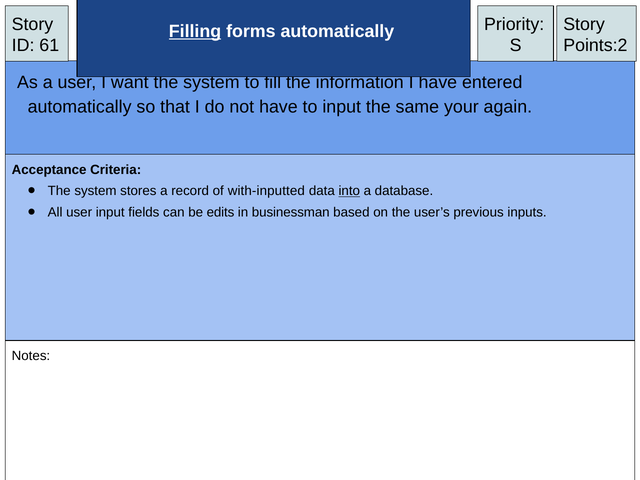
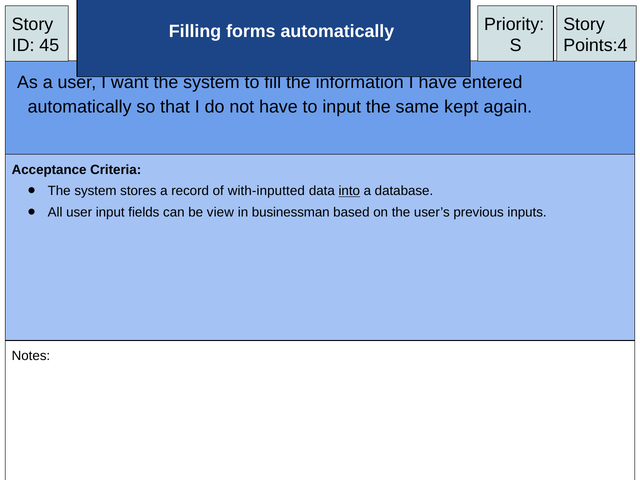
Filling underline: present -> none (195, 31)
61: 61 -> 45 (49, 46)
Points:2: Points:2 -> Points:4 (595, 46)
your: your -> kept (461, 107)
edits: edits -> view (220, 212)
